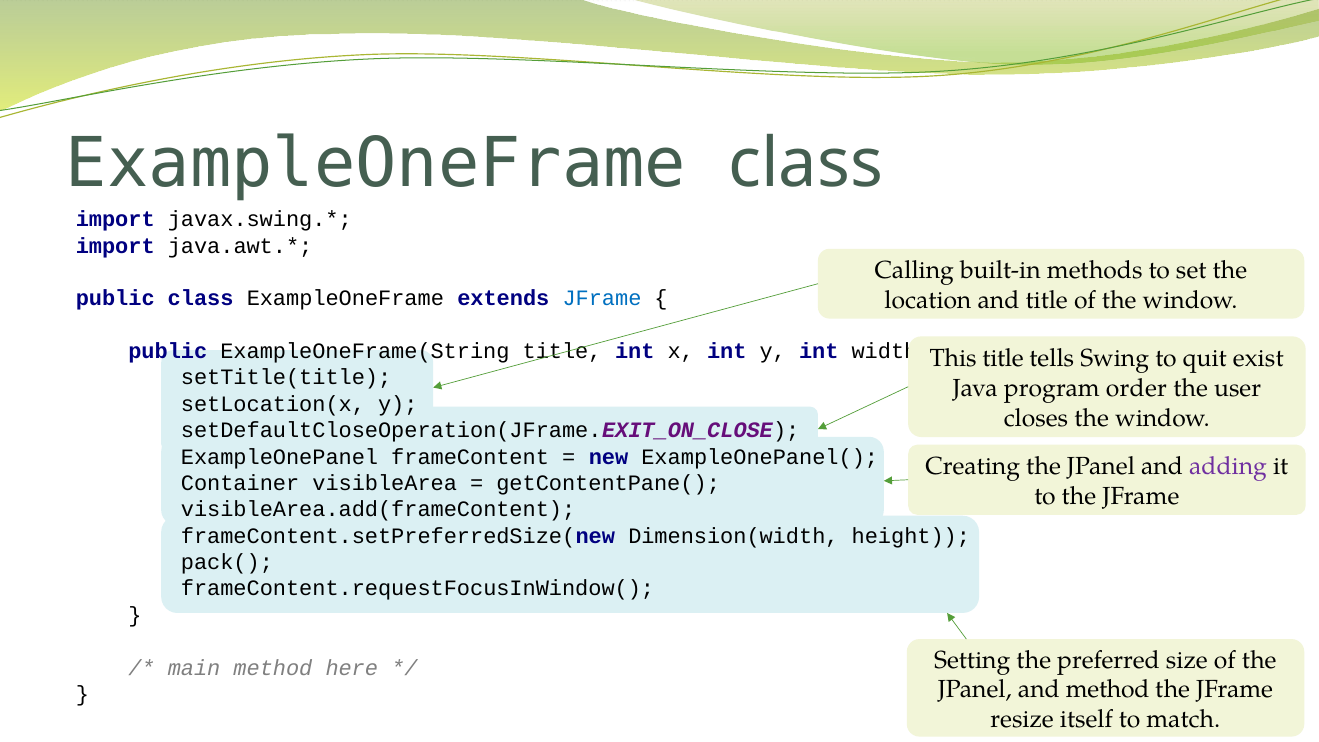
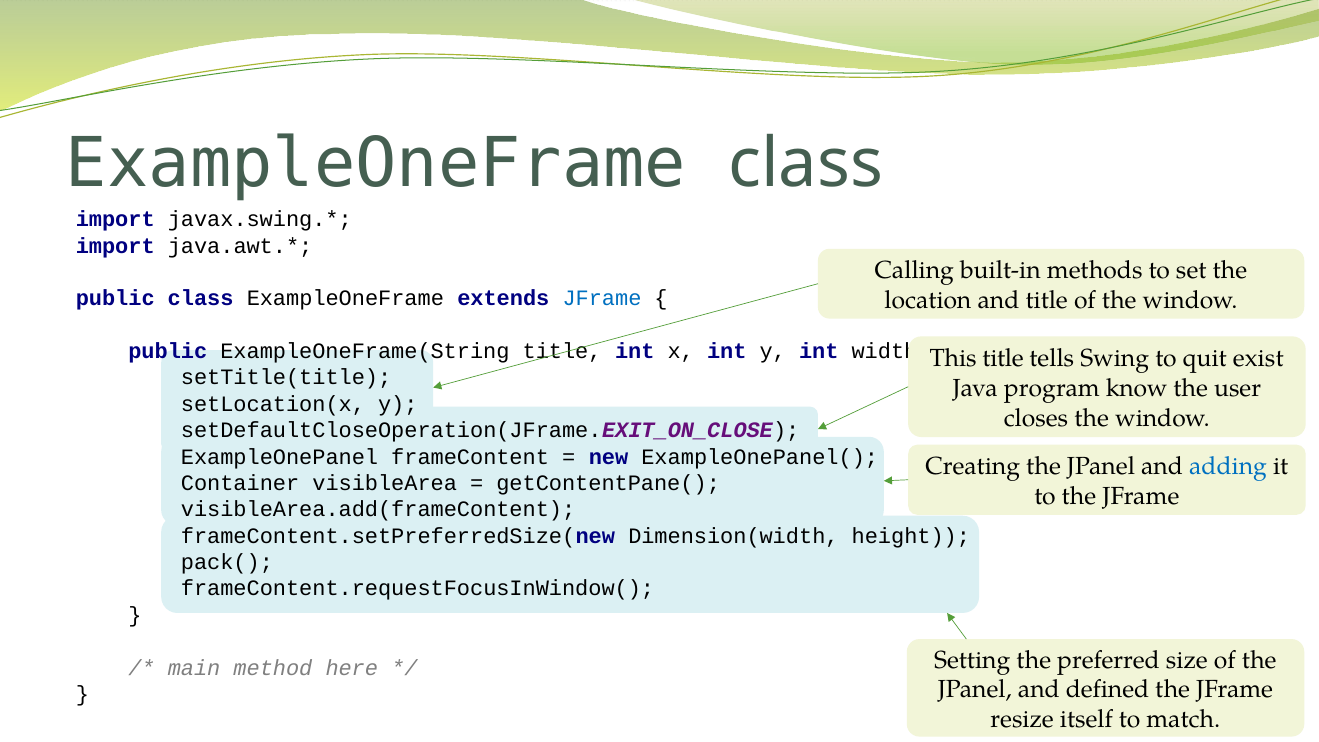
order: order -> know (1137, 388)
adding colour: purple -> blue (1228, 467)
and method: method -> defined (1108, 689)
